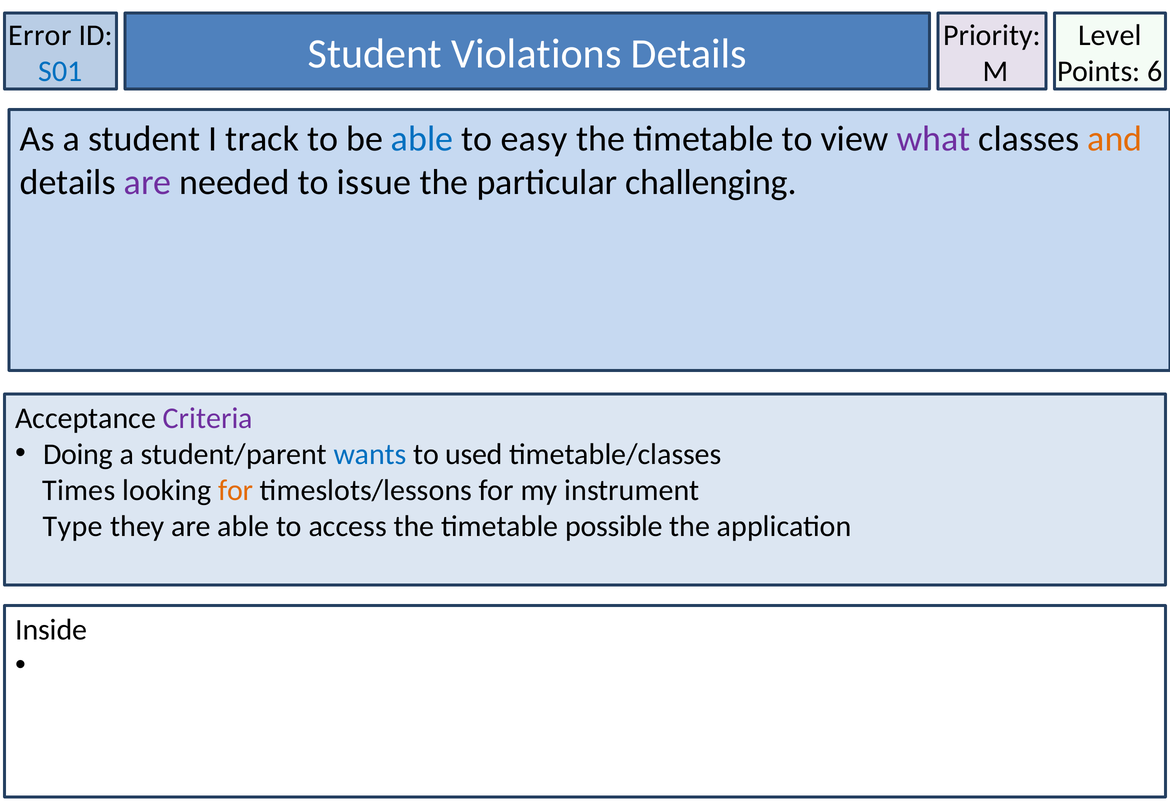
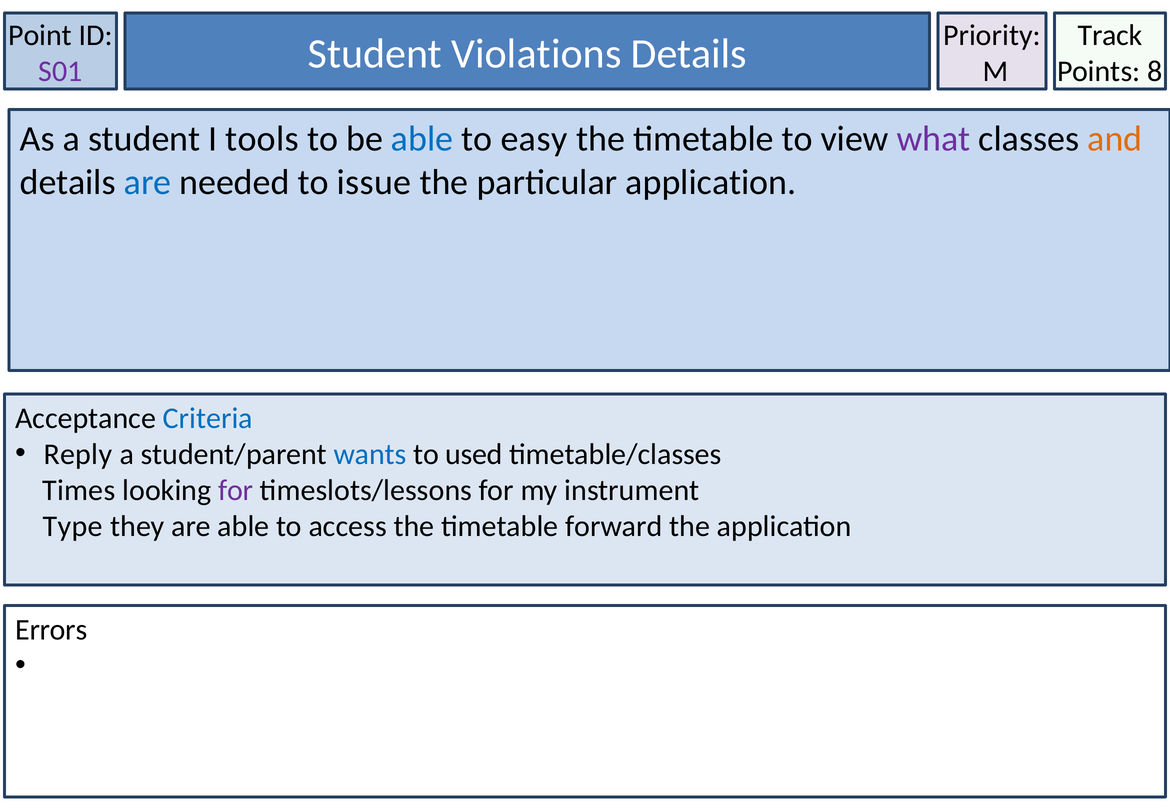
Error: Error -> Point (40, 35)
Level: Level -> Track (1110, 35)
S01 colour: blue -> purple (60, 71)
6: 6 -> 8 (1155, 71)
track: track -> tools (262, 139)
are colour: purple -> blue (148, 182)
particular challenging: challenging -> application (711, 182)
Criteria colour: purple -> blue (208, 418)
Doing: Doing -> Reply (78, 454)
for colour: orange -> purple (236, 490)
possible: possible -> forward (614, 526)
Inside: Inside -> Errors (51, 630)
